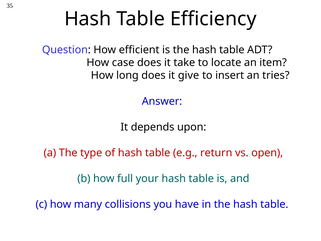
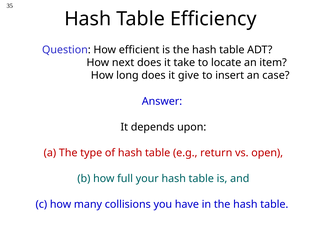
case: case -> next (123, 63)
tries: tries -> case (276, 75)
